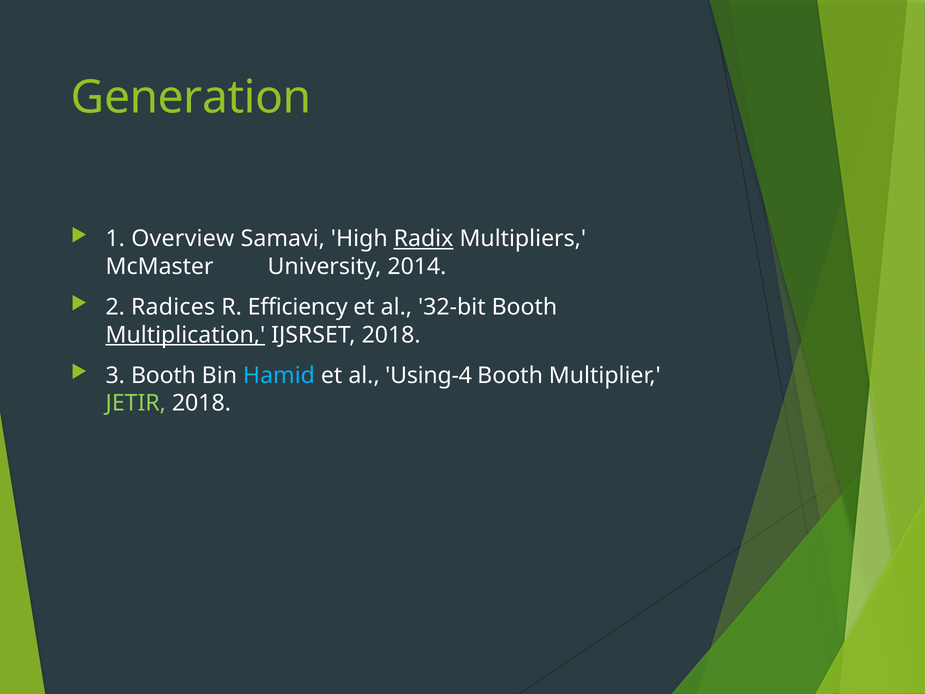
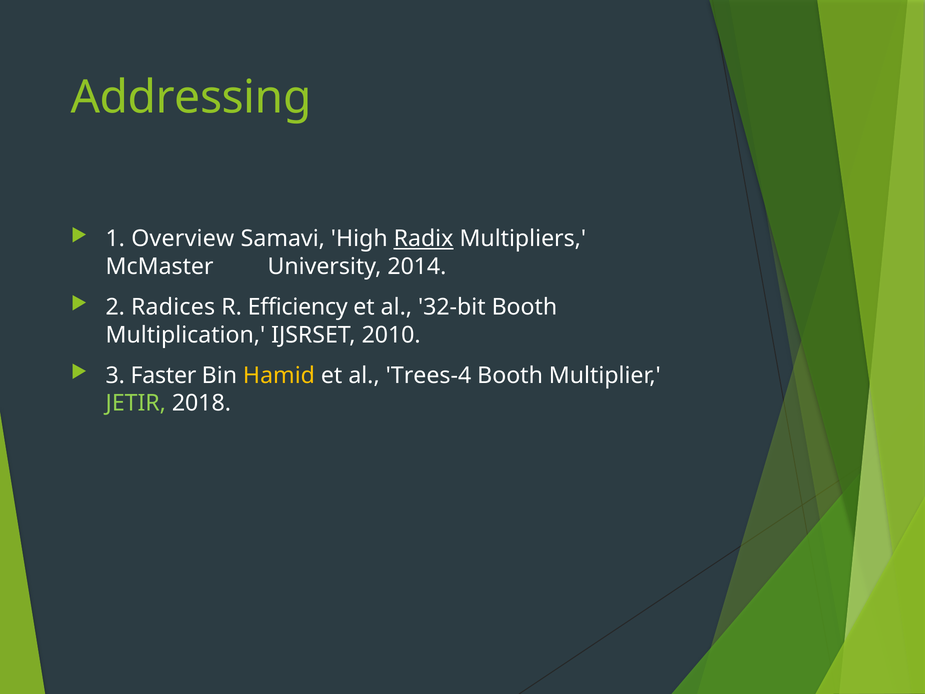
Generation: Generation -> Addressing (191, 97)
Multiplication underline: present -> none (185, 335)
IJSRSET 2018: 2018 -> 2010 (391, 335)
3 Booth: Booth -> Faster (163, 375)
Hamid colour: light blue -> yellow (279, 375)
Using-4: Using-4 -> Trees-4 (428, 375)
